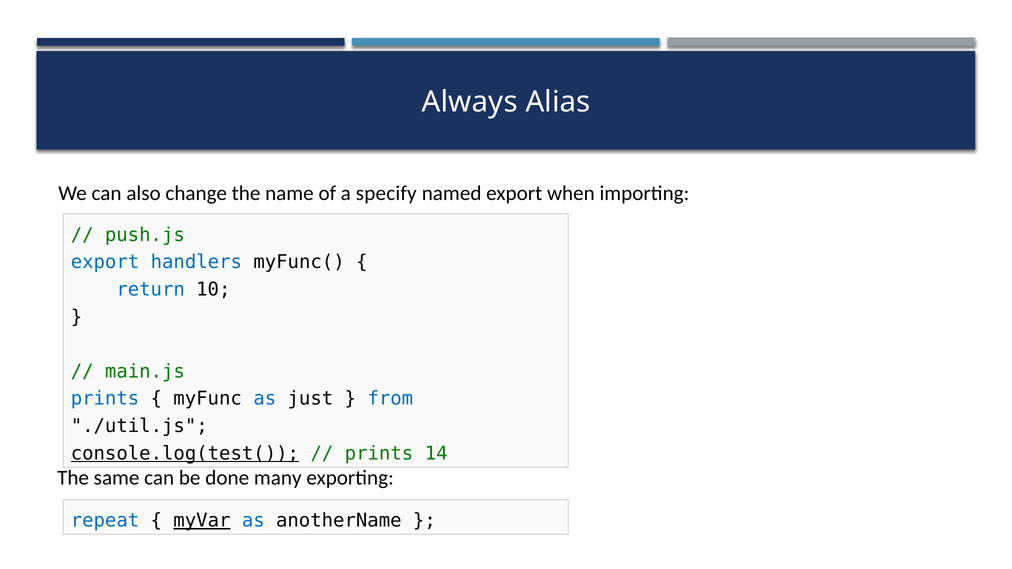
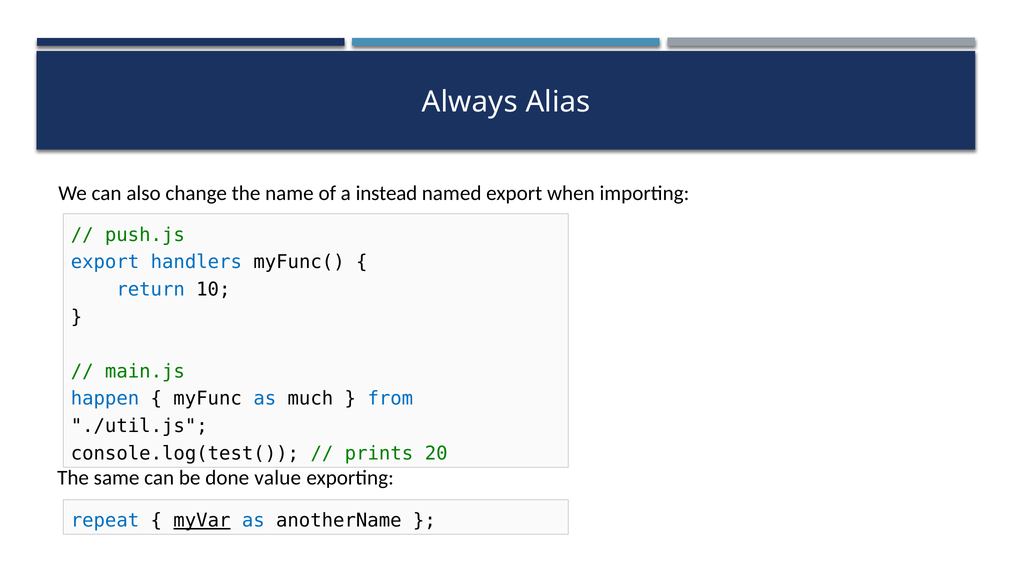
specify: specify -> instead (386, 194)
prints: prints -> happen (105, 399)
just: just -> much (310, 399)
console.log(test( underline: present -> none (185, 454)
14: 14 -> 20 (436, 454)
many: many -> value (278, 478)
